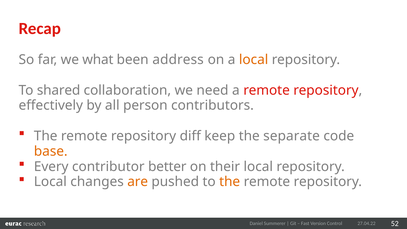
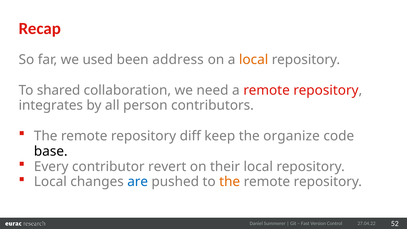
what: what -> used (98, 60)
effectively: effectively -> integrates (51, 105)
separate: separate -> organize (292, 136)
base colour: orange -> black (51, 151)
better: better -> revert (167, 167)
are colour: orange -> blue (138, 182)
